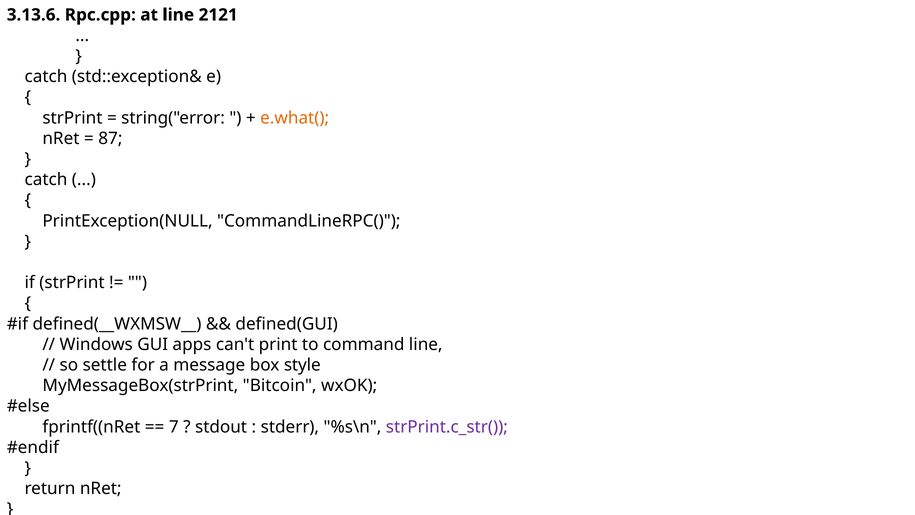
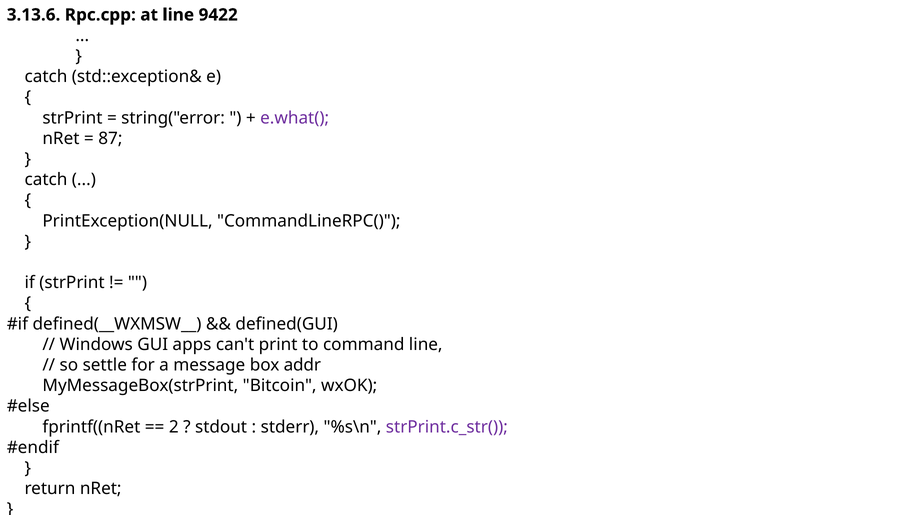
2121: 2121 -> 9422 (218, 15)
e.what( colour: orange -> purple (295, 118)
style: style -> addr (302, 365)
7: 7 -> 2 (174, 427)
